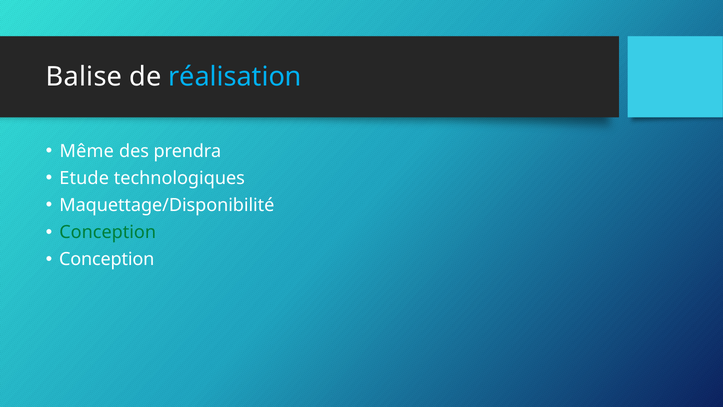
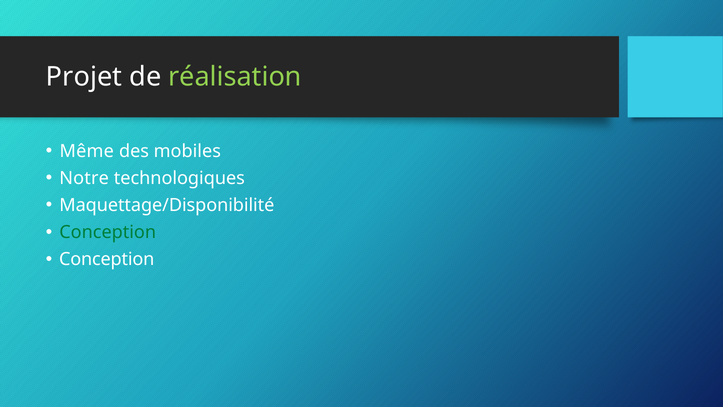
Balise: Balise -> Projet (84, 77)
réalisation colour: light blue -> light green (235, 77)
prendra: prendra -> mobiles (187, 151)
Etude: Etude -> Notre (84, 178)
